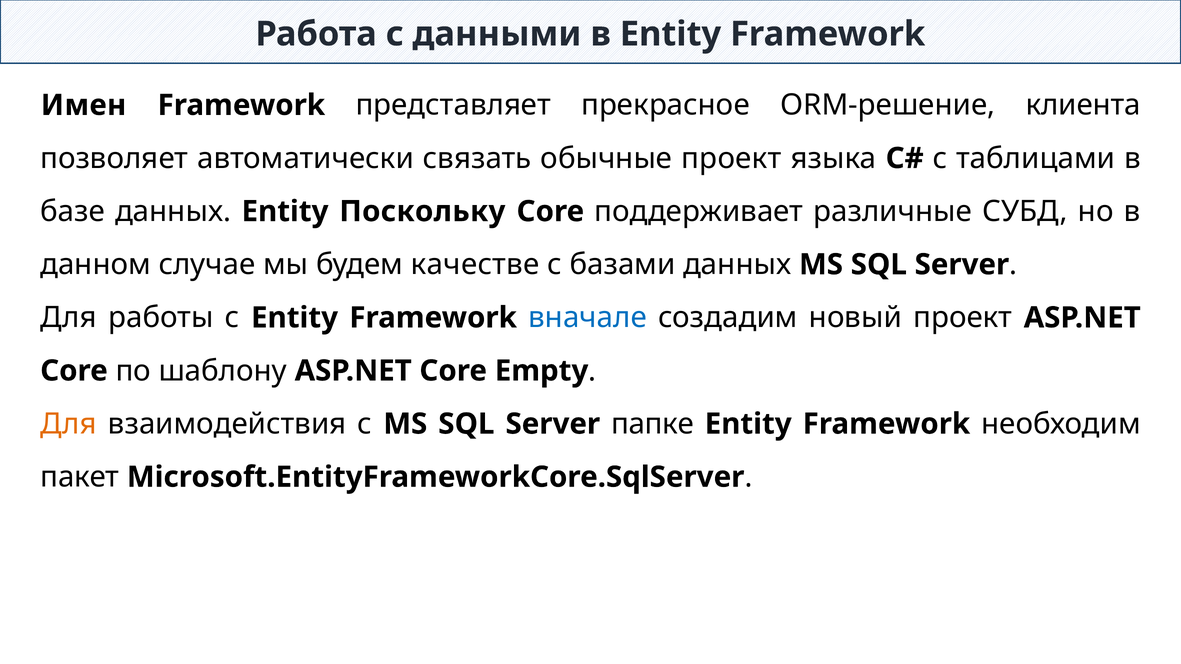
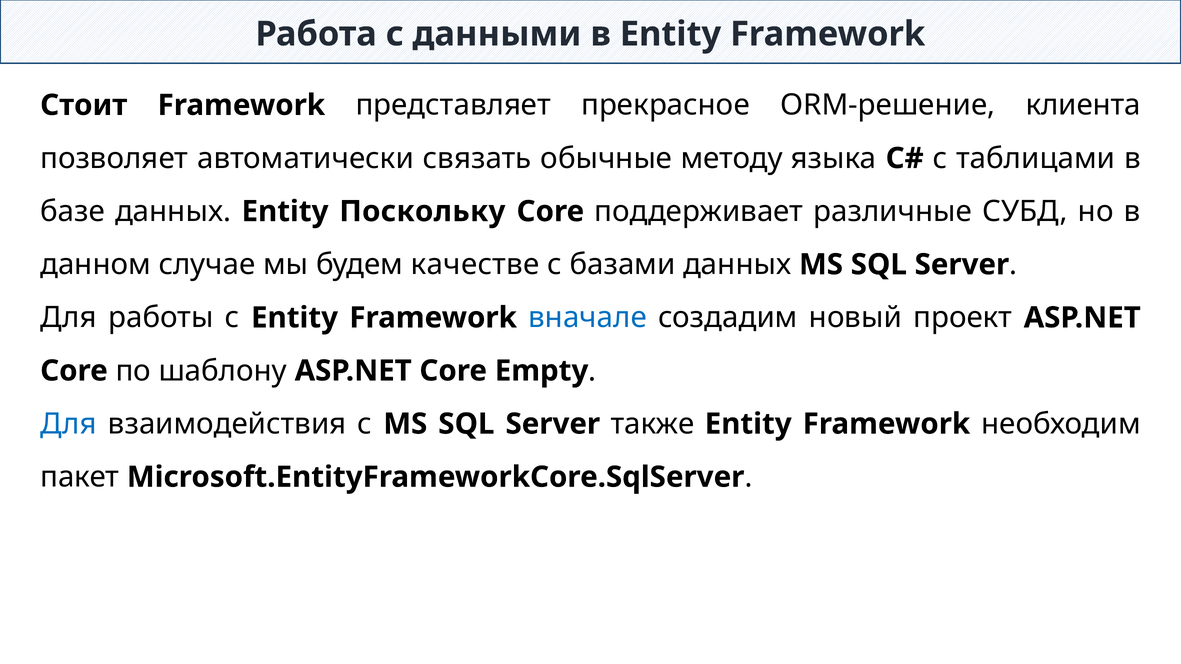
Имен: Имен -> Стоит (84, 105)
обычные проект: проект -> методу (732, 158)
Для colour: orange -> blue (68, 424)
папке: папке -> также (653, 424)
